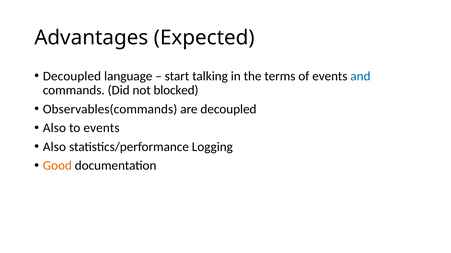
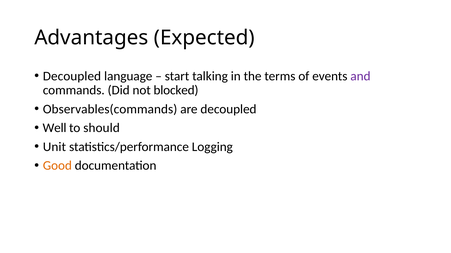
and colour: blue -> purple (360, 76)
Also: Also -> Well (55, 128)
to events: events -> should (102, 128)
Also: Also -> Unit (54, 147)
